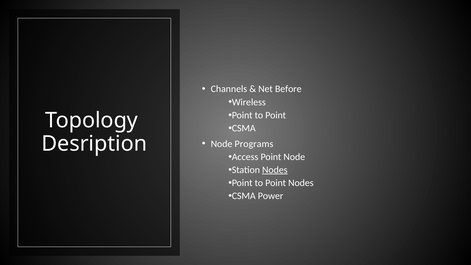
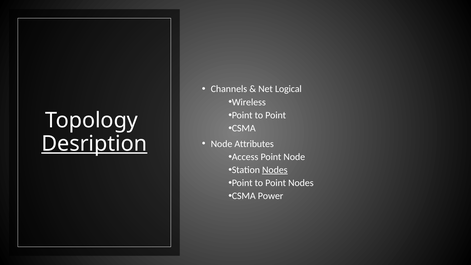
Before: Before -> Logical (288, 89)
Desription underline: none -> present (94, 144)
Programs: Programs -> Attributes (254, 144)
